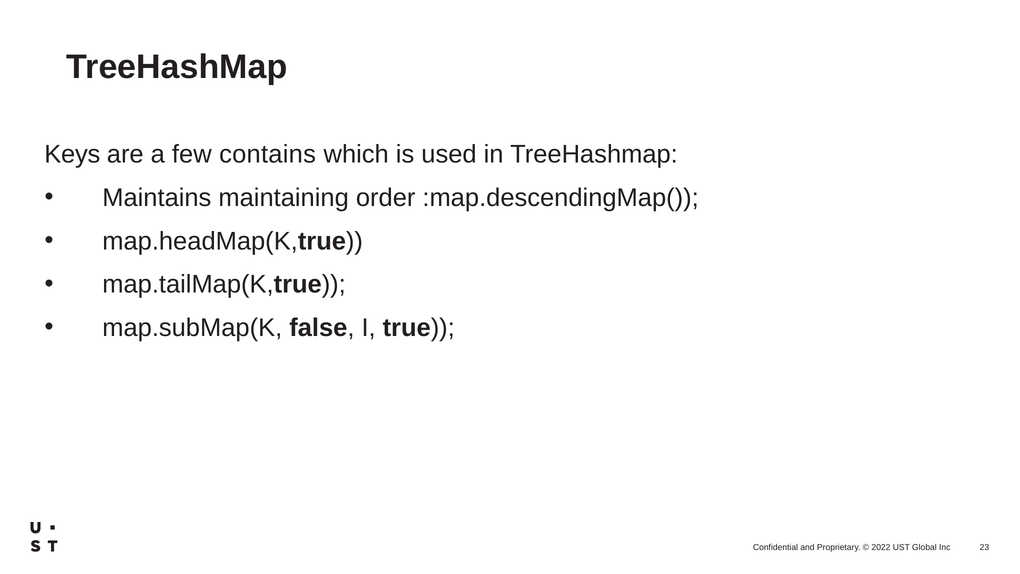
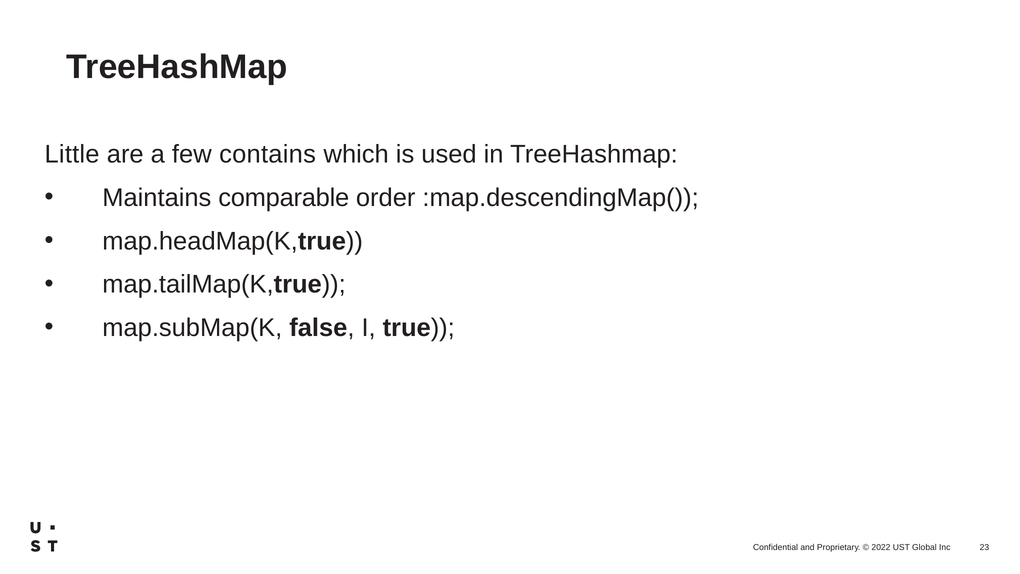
Keys: Keys -> Little (72, 154)
maintaining: maintaining -> comparable (284, 198)
